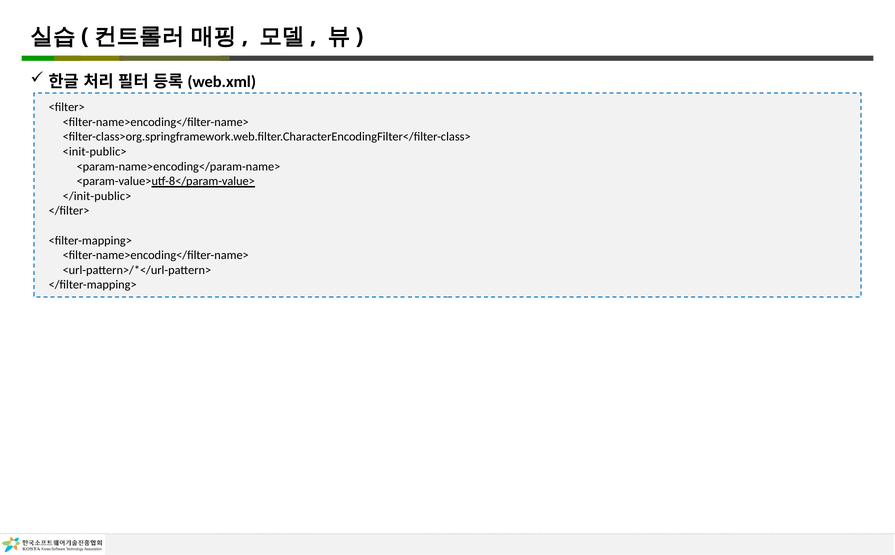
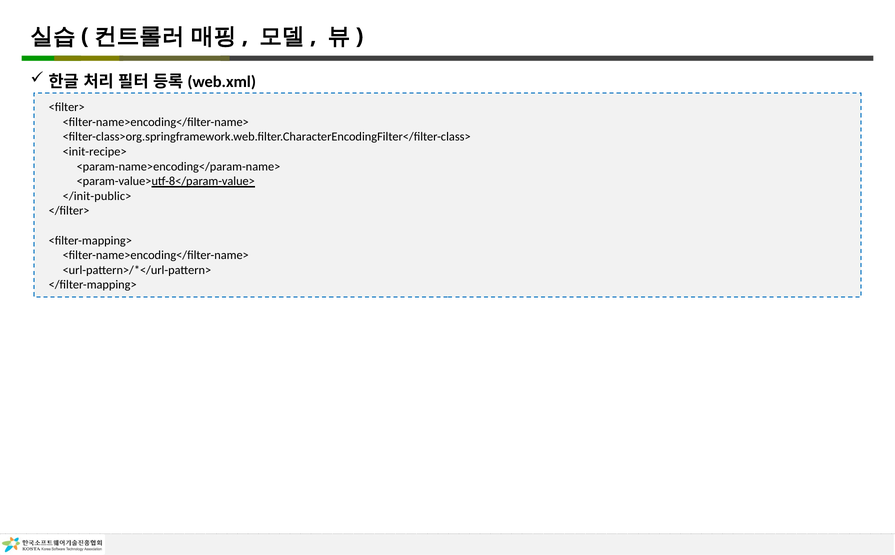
<init-public>: <init-public> -> <init-recipe> (95, 152)
